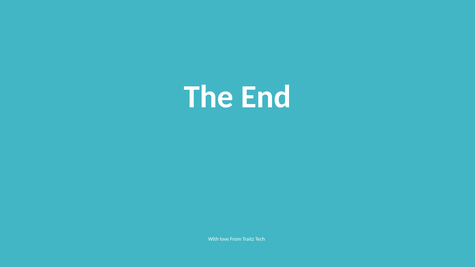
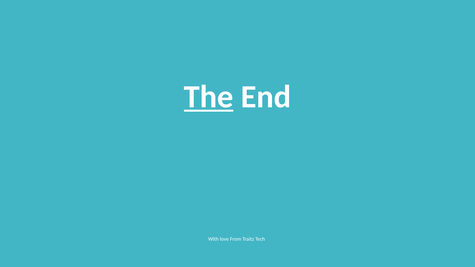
The underline: none -> present (209, 97)
